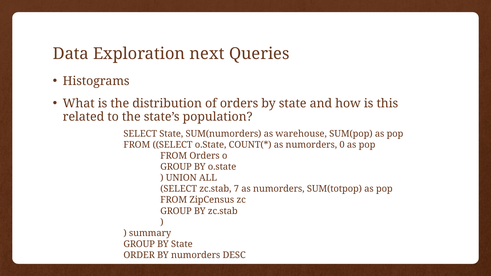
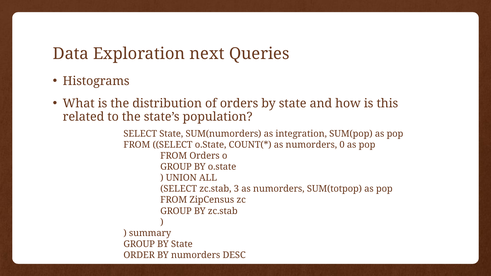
warehouse: warehouse -> integration (301, 134)
7: 7 -> 3 (236, 189)
